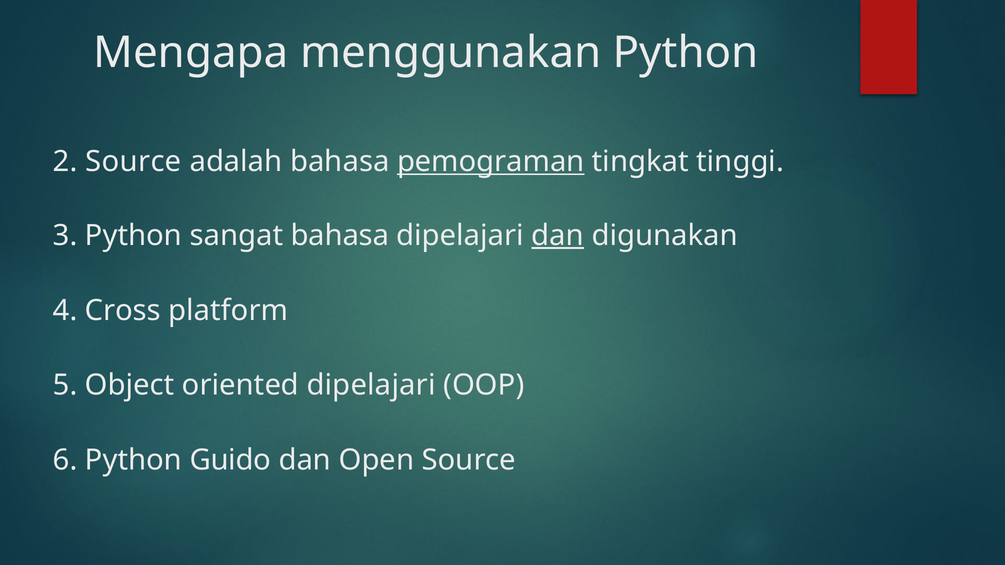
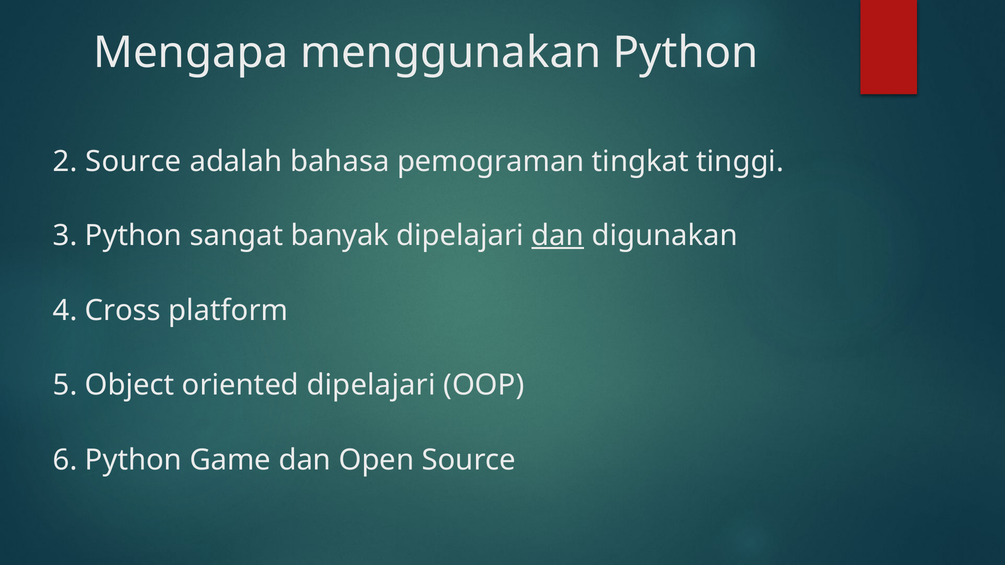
pemograman underline: present -> none (491, 162)
sangat bahasa: bahasa -> banyak (340, 236)
Guido: Guido -> Game (230, 460)
